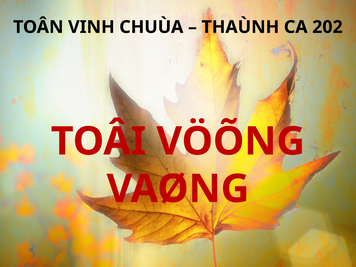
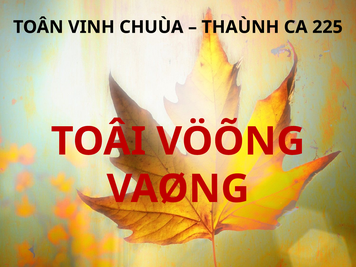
202: 202 -> 225 (327, 27)
